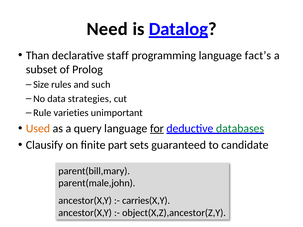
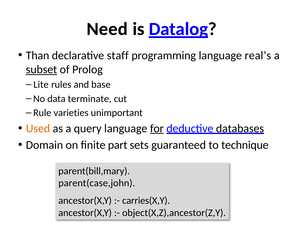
fact’s: fact’s -> real’s (258, 56)
subset underline: none -> present (41, 70)
Size: Size -> Lite (41, 85)
such: such -> base (101, 85)
strategies: strategies -> terminate (90, 99)
databases colour: green -> black (240, 129)
Clausify: Clausify -> Domain (44, 145)
candidate: candidate -> technique (245, 145)
parent(male,john: parent(male,john -> parent(case,john (97, 183)
